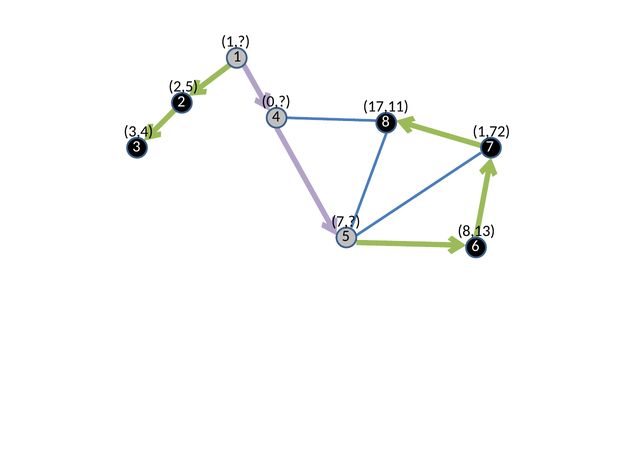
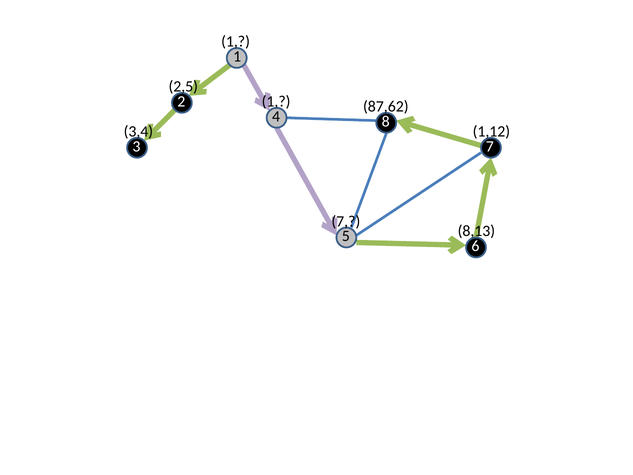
0: 0 -> 1 (276, 102)
17,11: 17,11 -> 87,62 (386, 106)
1,72: 1,72 -> 1,12 (491, 131)
